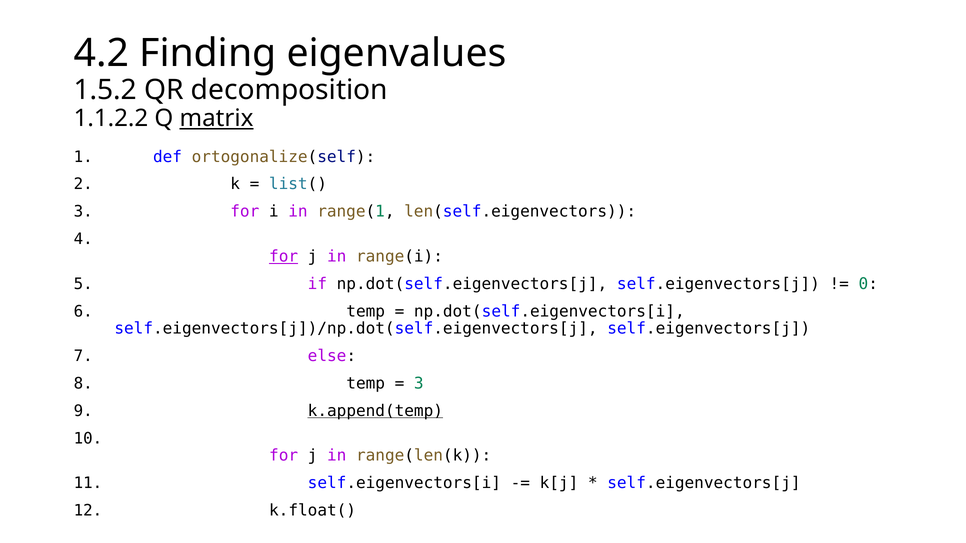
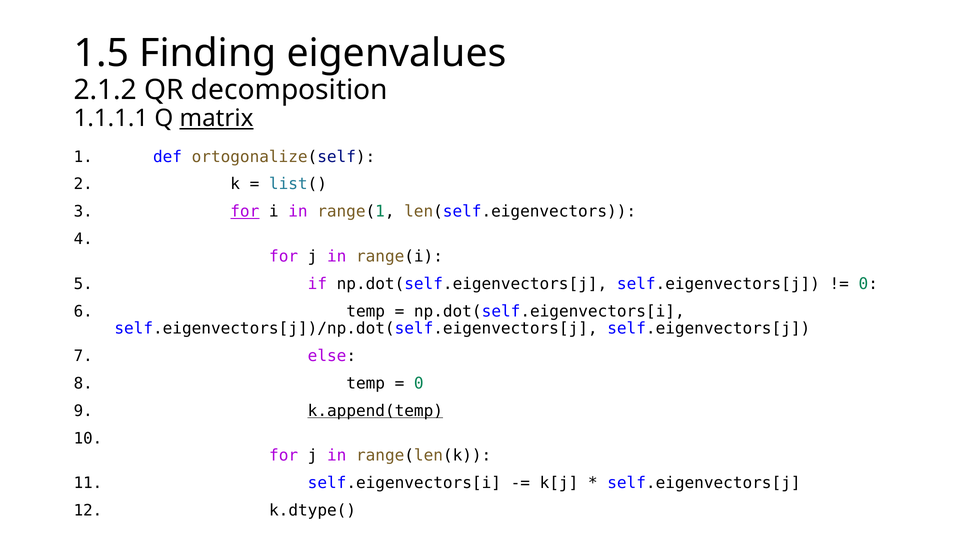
4.2: 4.2 -> 1.5 (101, 53)
1.5.2: 1.5.2 -> 2.1.2 (105, 90)
1.1.2.2: 1.1.2.2 -> 1.1.1.1 (111, 118)
for underline: none -> present (245, 212)
for underline: present -> none (284, 257)
3: 3 -> 0 (419, 384)
k.float(: k.float( -> k.dtype( (313, 511)
